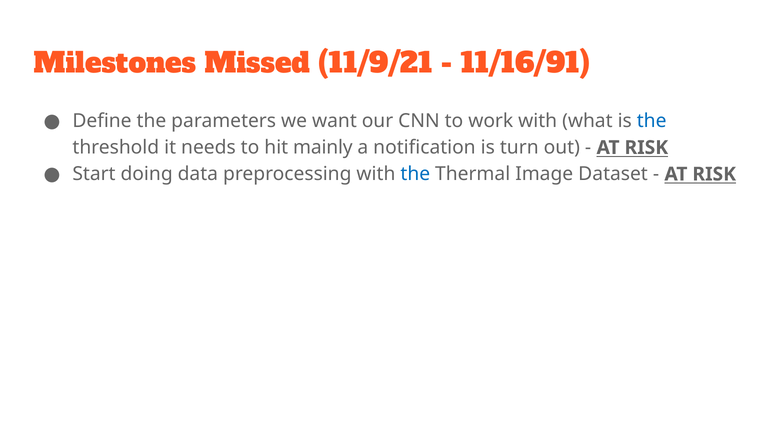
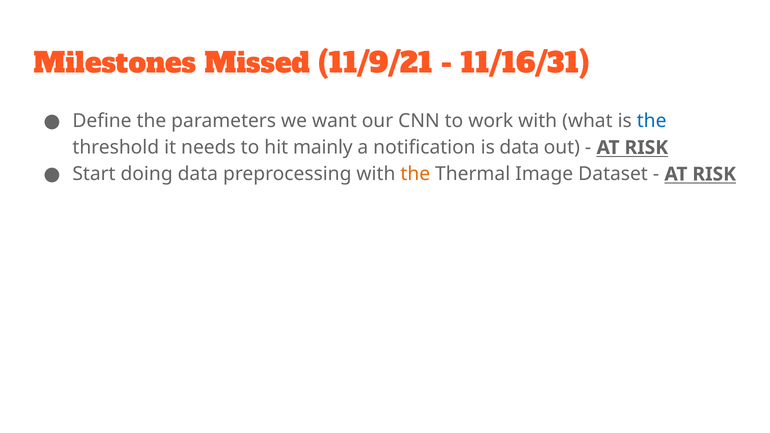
11/16/91: 11/16/91 -> 11/16/31 (525, 64)
is turn: turn -> data (519, 148)
the colour: blue -> orange (415, 174)
